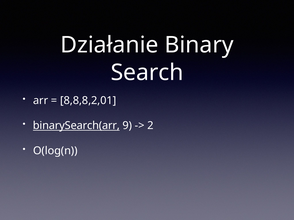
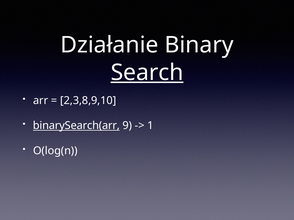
Search underline: none -> present (147, 73)
8,8,8,2,01: 8,8,8,2,01 -> 2,3,8,9,10 (88, 101)
2: 2 -> 1 (150, 126)
